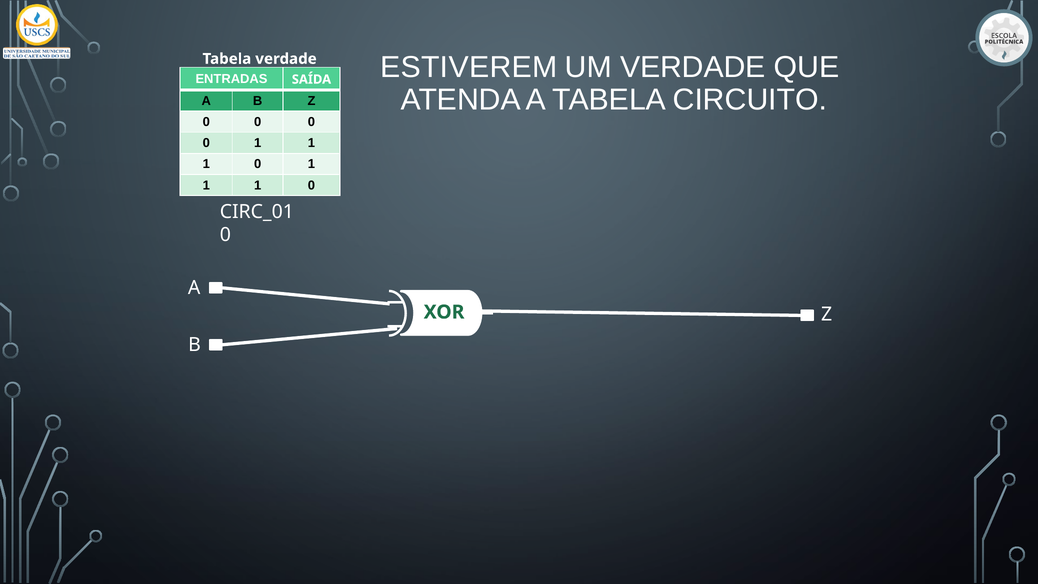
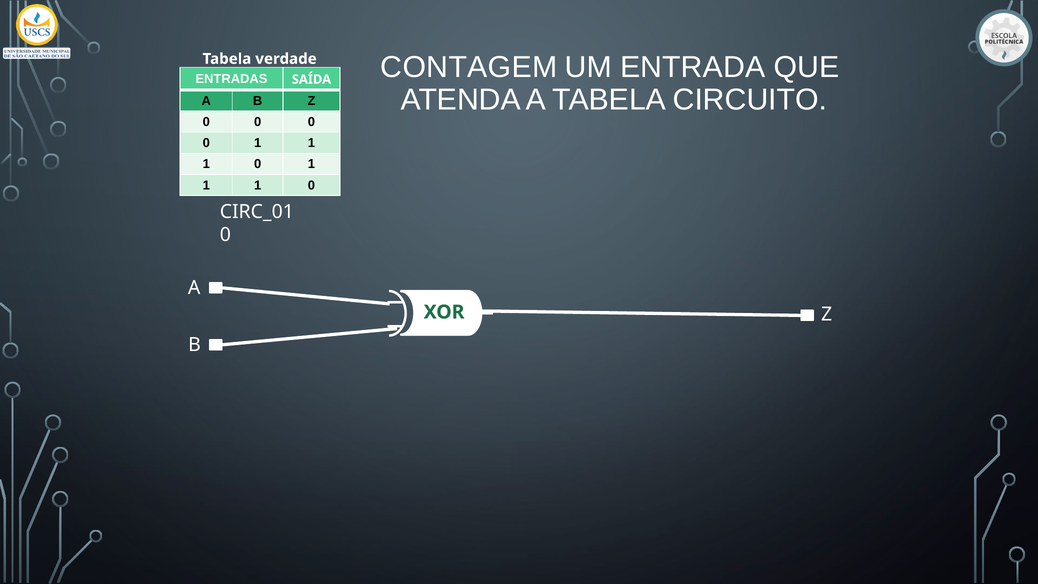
ESTIVEREM: ESTIVEREM -> CONTAGEM (469, 67)
UM VERDADE: VERDADE -> ENTRADA (693, 67)
